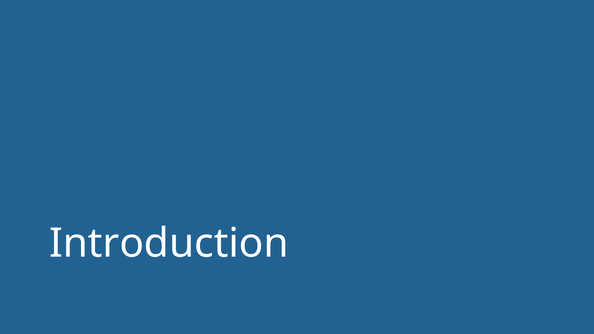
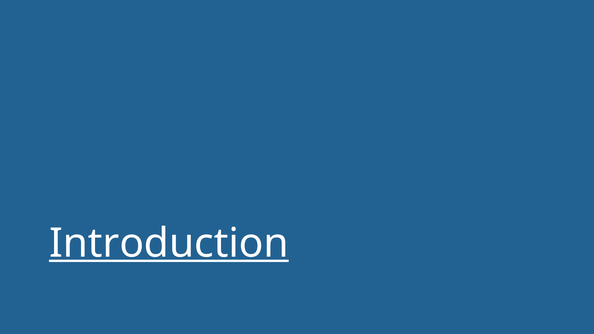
Introduction underline: none -> present (169, 243)
